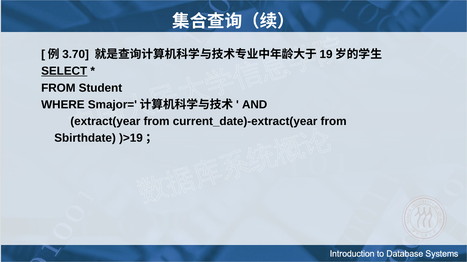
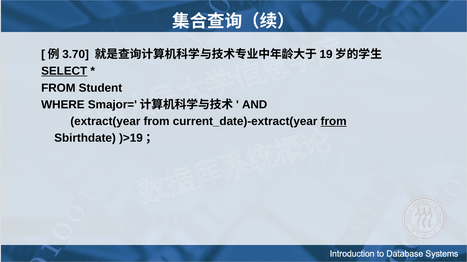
from underline: none -> present (334, 122)
